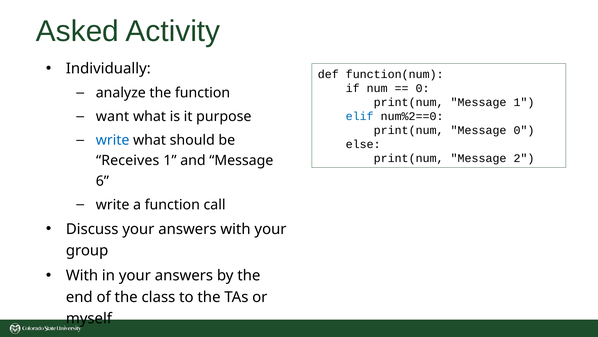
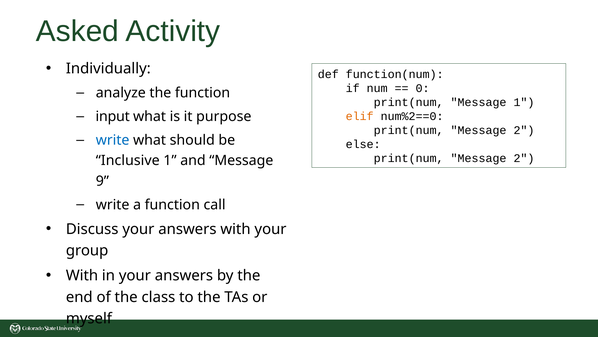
want: want -> input (113, 116)
elif colour: blue -> orange (360, 116)
0: 0 -> 2 (524, 130)
Receives: Receives -> Inclusive (128, 160)
6: 6 -> 9 (102, 181)
